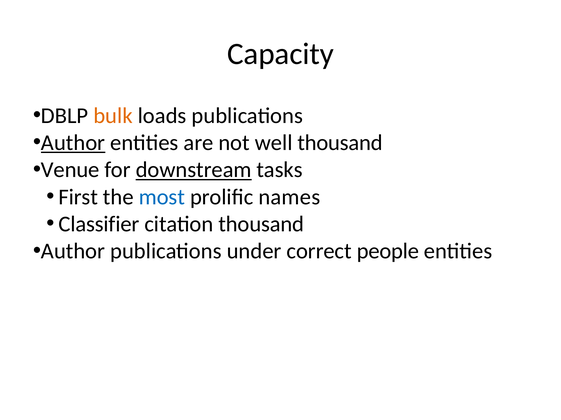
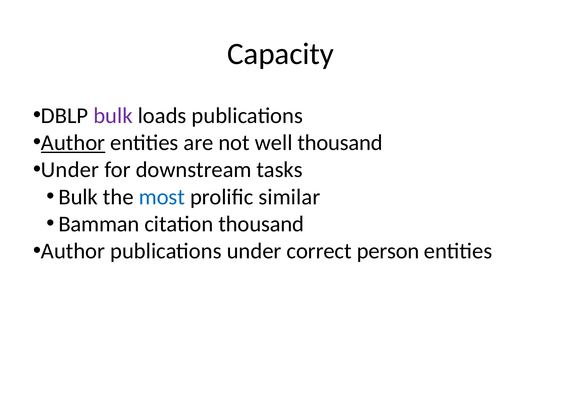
bulk colour: orange -> purple (113, 116)
Venue: Venue -> Under (70, 170)
downstream underline: present -> none (194, 170)
First: First -> Bulk (78, 197)
names: names -> similar (289, 197)
Classifier: Classifier -> Bamman (99, 224)
people: people -> person (388, 252)
